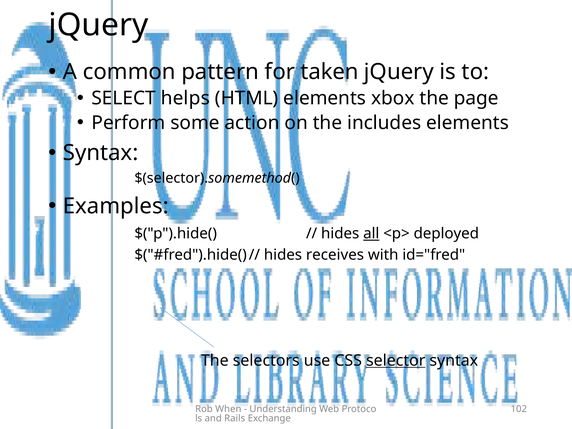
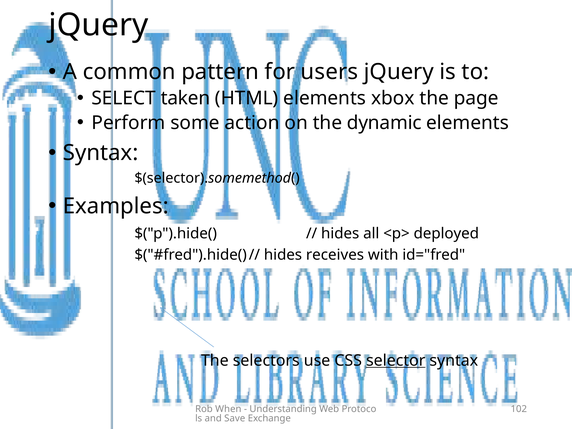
taken: taken -> users (329, 72)
helps: helps -> taken (185, 98)
includes: includes -> dynamic (384, 123)
all underline: present -> none (371, 234)
Rails: Rails -> Save (235, 418)
